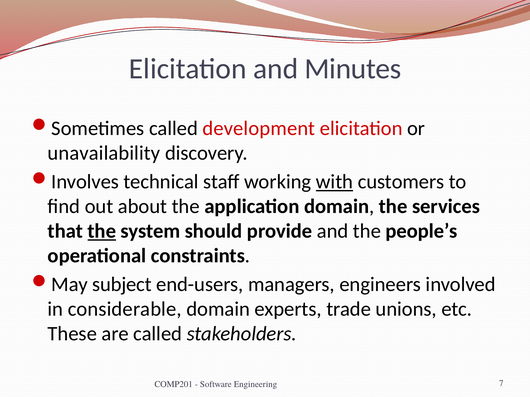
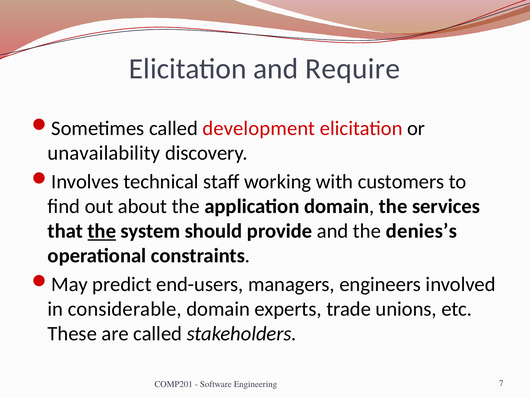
Minutes: Minutes -> Require (353, 69)
with underline: present -> none (334, 182)
people’s: people’s -> denies’s (421, 231)
subject: subject -> predict (122, 285)
